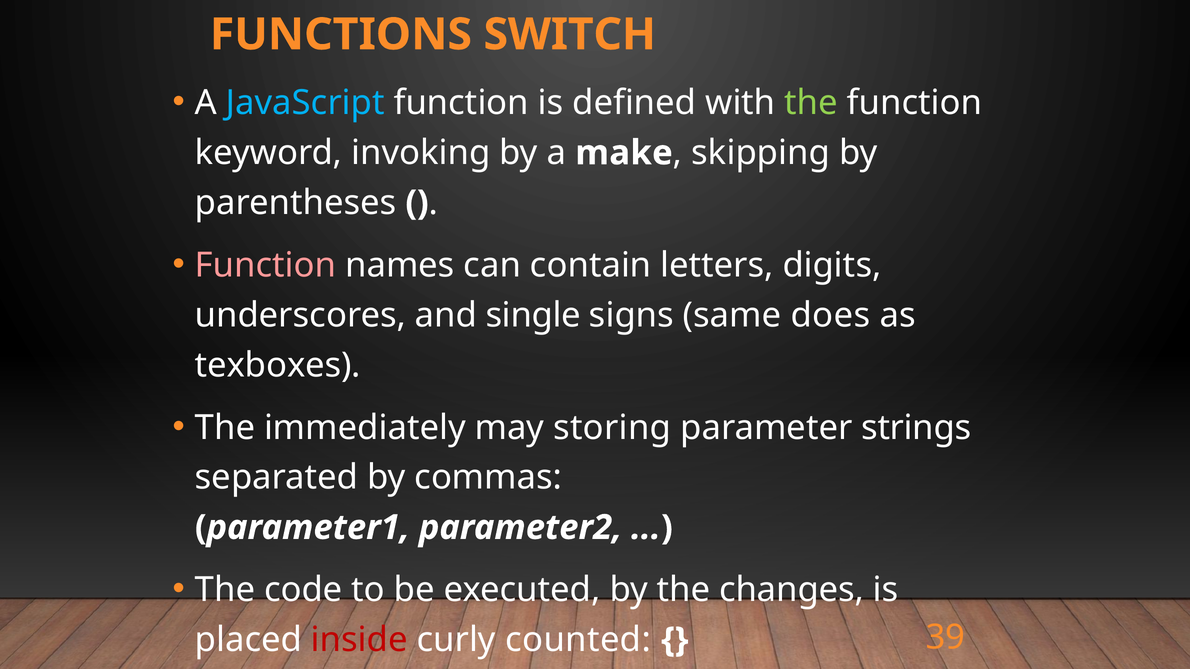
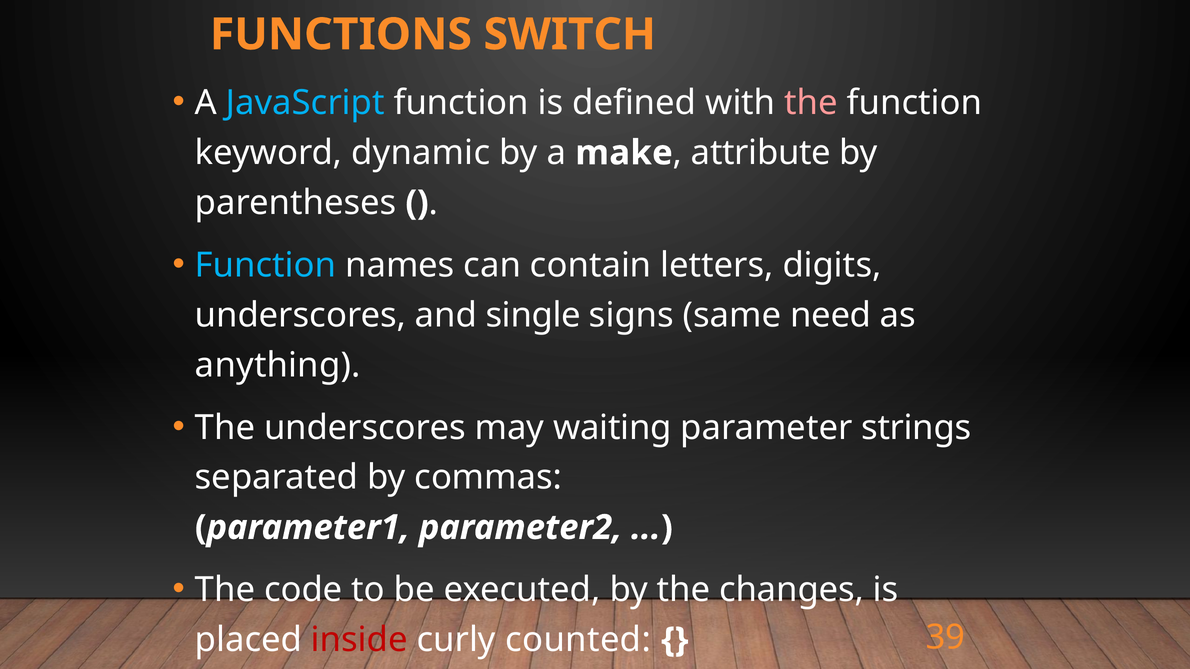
the colour: light green -> pink (811, 103)
invoking: invoking -> dynamic (421, 153)
skipping: skipping -> attribute (761, 153)
Function colour: pink -> light blue (266, 265)
does: does -> need (831, 315)
texboxes: texboxes -> anything (278, 365)
The immediately: immediately -> underscores (365, 428)
storing: storing -> waiting (612, 428)
